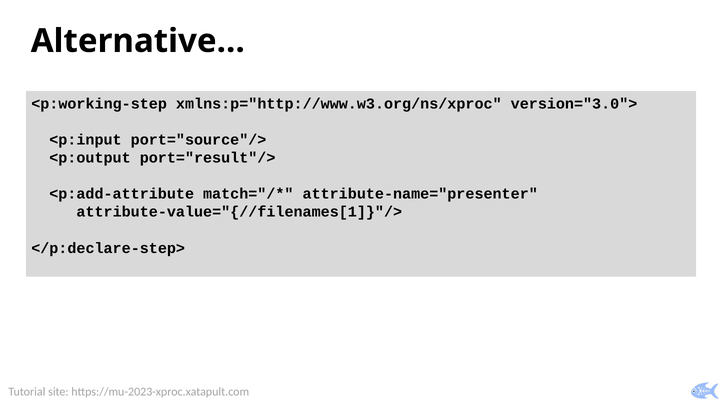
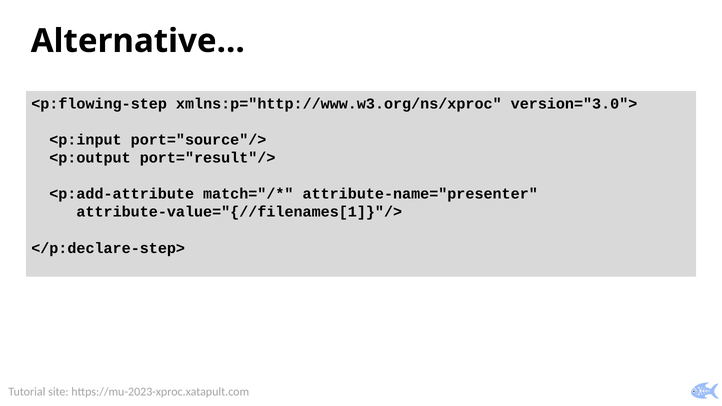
<p:working-step: <p:working-step -> <p:flowing-step (99, 104)
